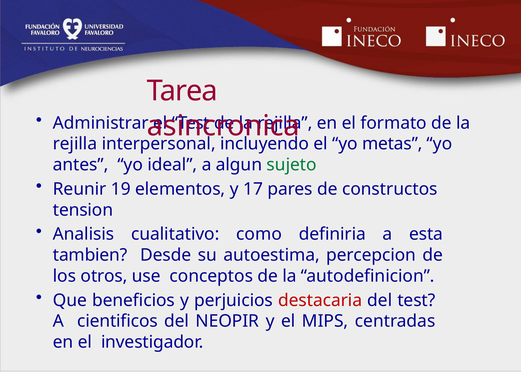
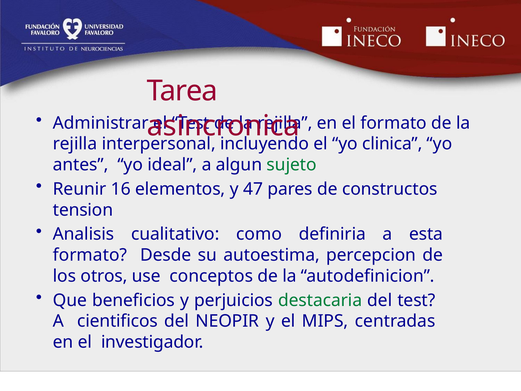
metas: metas -> clinica (392, 144)
19: 19 -> 16 (121, 189)
17: 17 -> 47 (253, 189)
tambien: tambien -> formato (90, 255)
destacaria colour: red -> green (320, 300)
